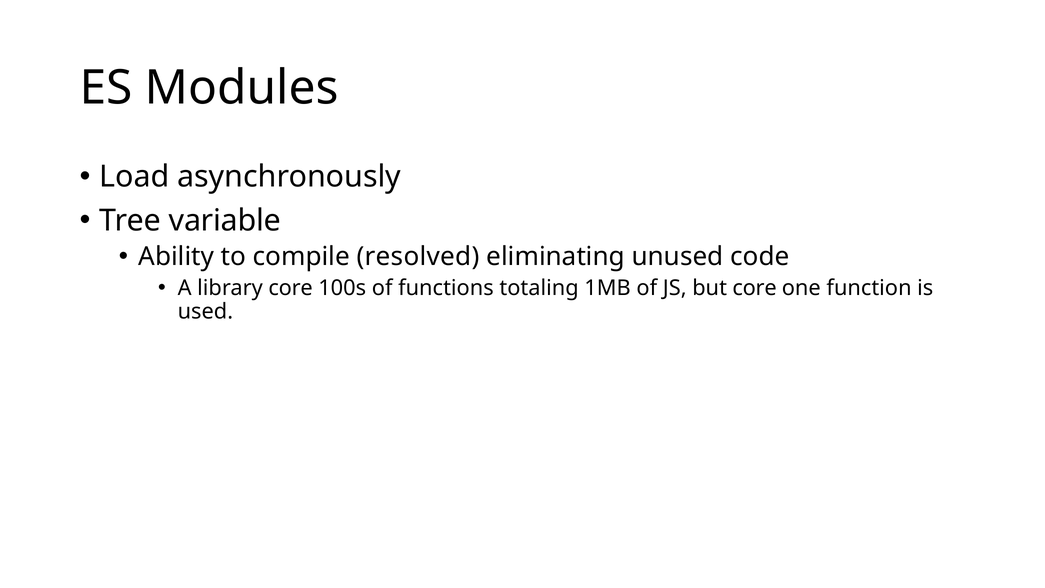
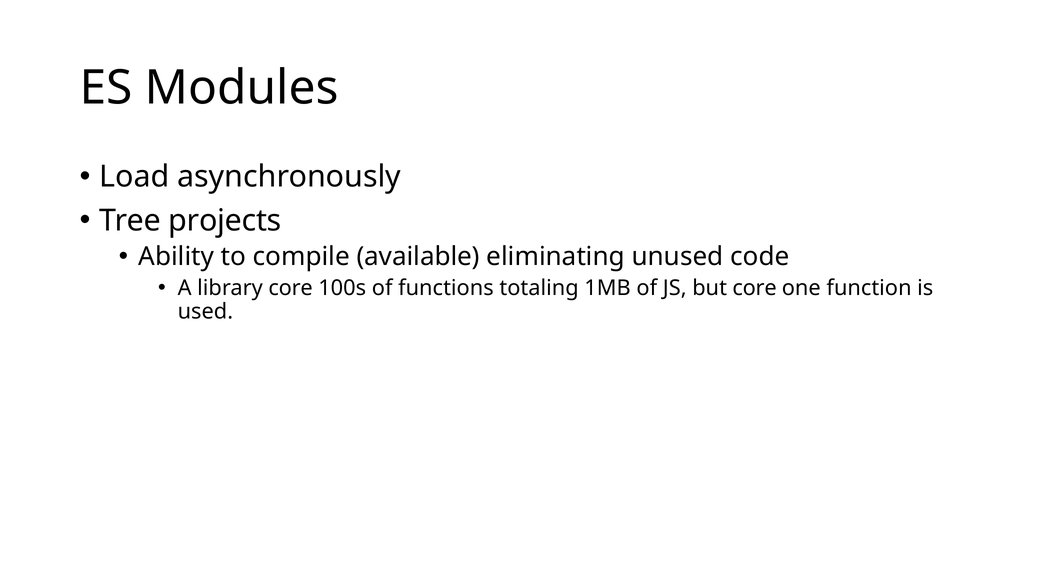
variable: variable -> projects (225, 220)
resolved: resolved -> available (418, 257)
